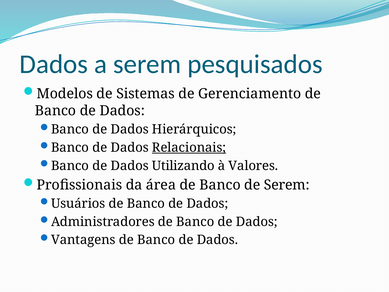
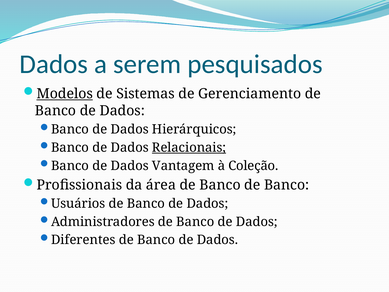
Modelos underline: none -> present (65, 94)
Utilizando: Utilizando -> Vantagem (183, 166)
Valores: Valores -> Coleção (253, 166)
Banco de Serem: Serem -> Banco (287, 185)
Vantagens: Vantagens -> Diferentes (83, 240)
